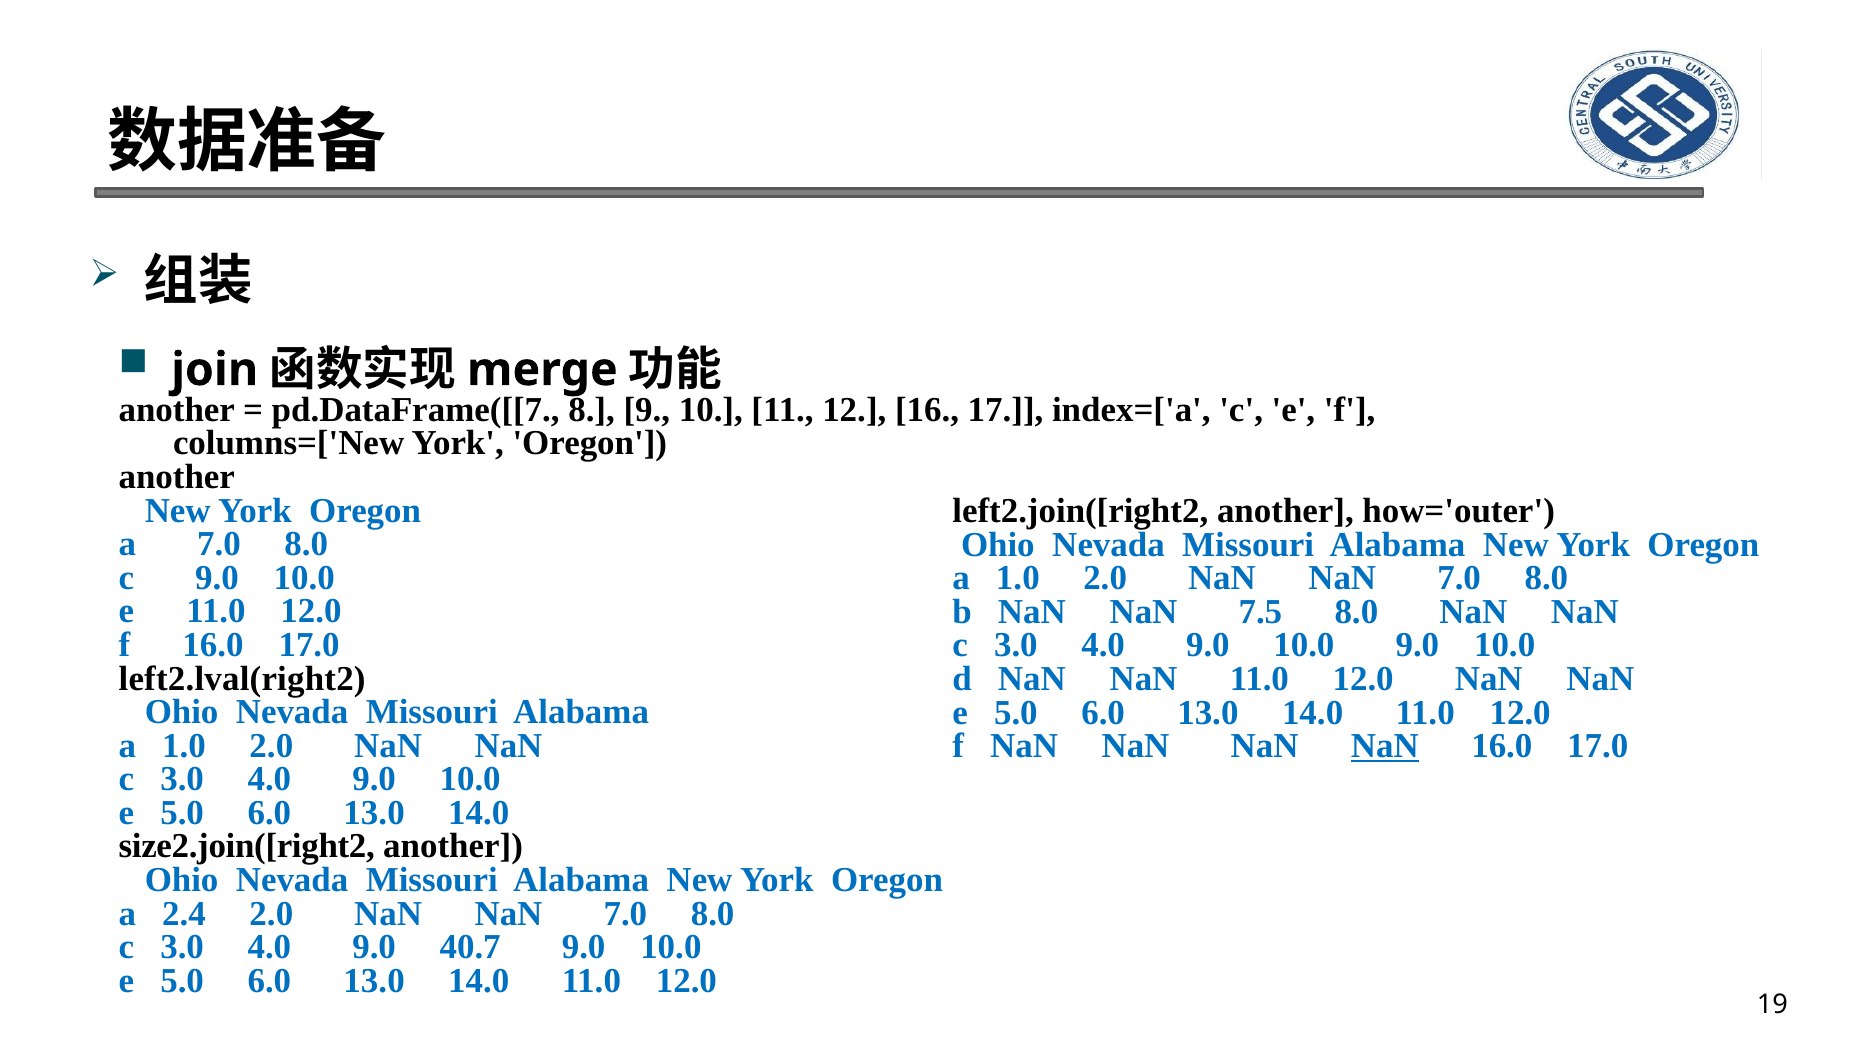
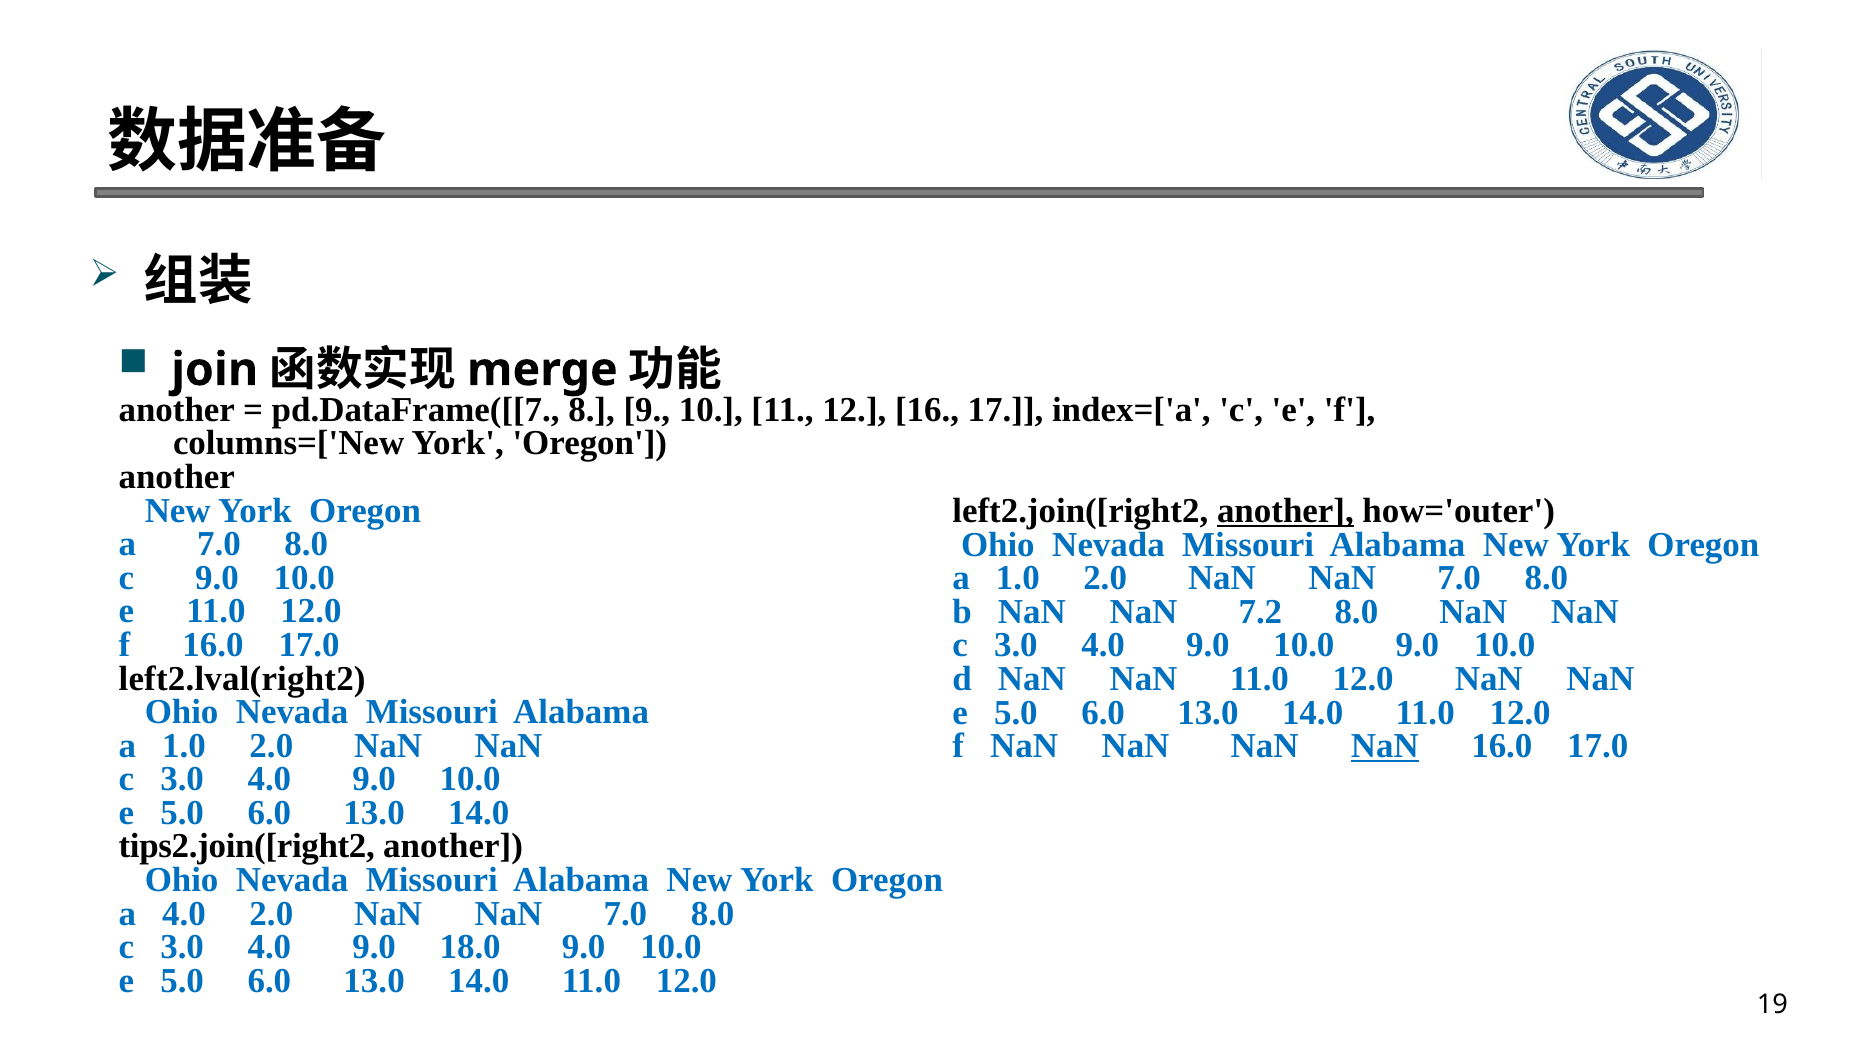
another underline: none -> present (1285, 511)
7.5: 7.5 -> 7.2 (1260, 611)
size2.join([right2: size2.join([right2 -> tips2.join([right2 (247, 846)
a 2.4: 2.4 -> 4.0 (184, 913)
40.7: 40.7 -> 18.0 (470, 947)
